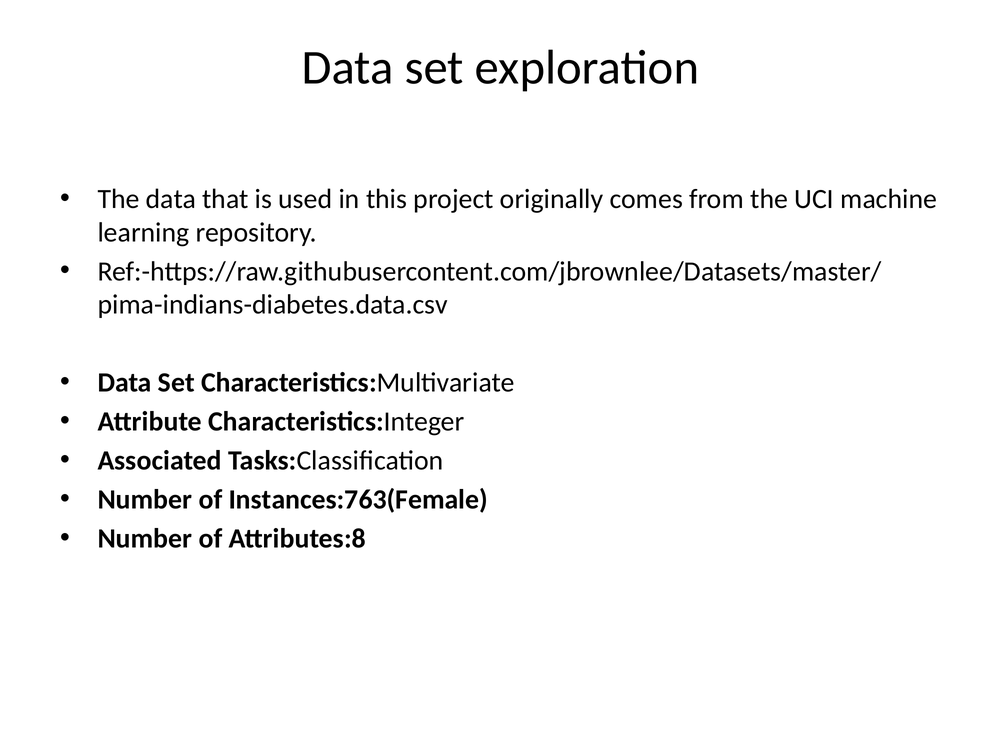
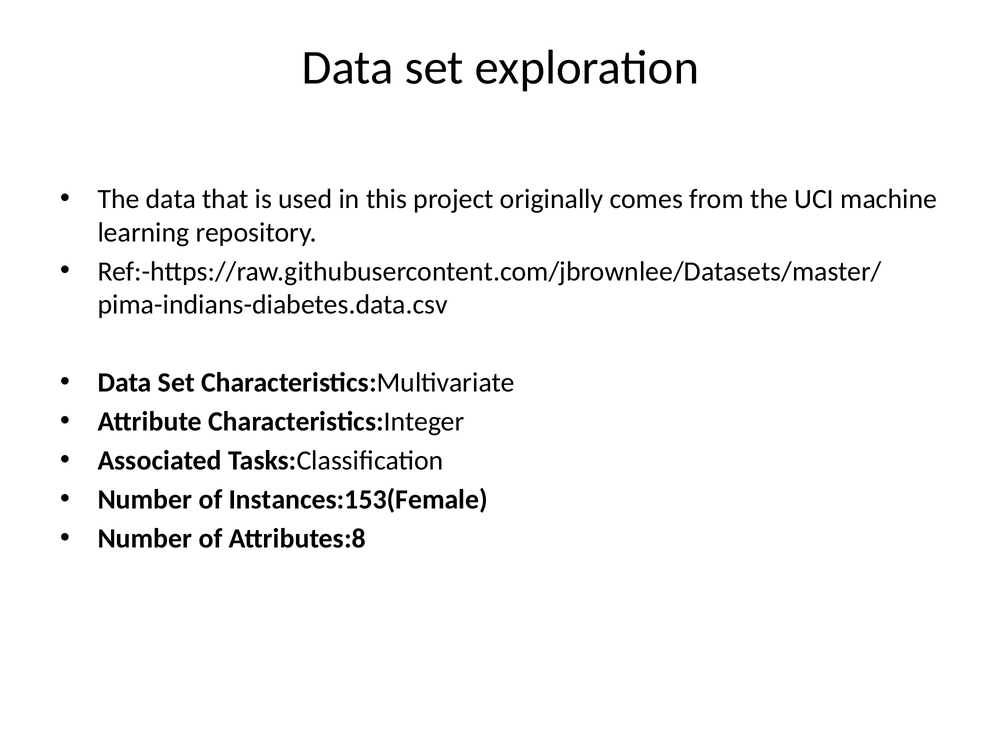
Instances:763(Female: Instances:763(Female -> Instances:153(Female (358, 500)
